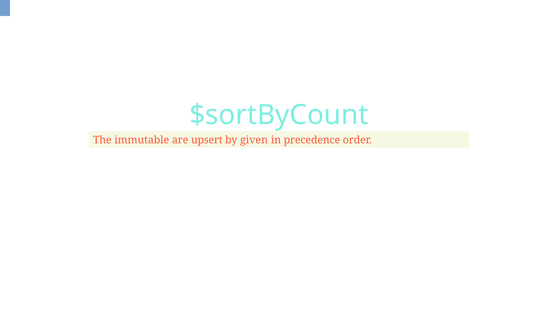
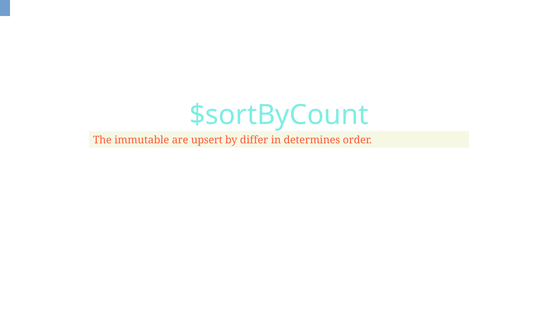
given: given -> differ (254, 140)
precedence: precedence -> determines (312, 140)
